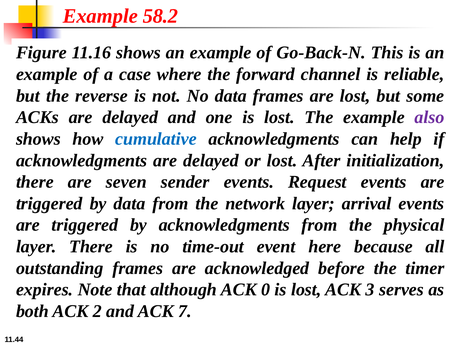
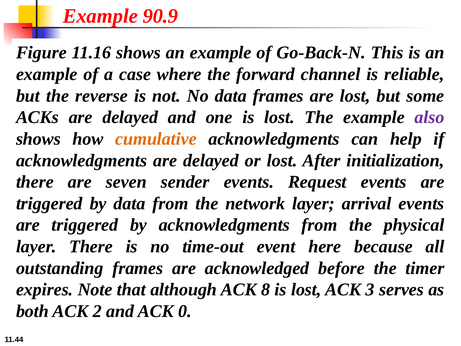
58.2: 58.2 -> 90.9 (160, 16)
cumulative colour: blue -> orange (156, 139)
0: 0 -> 8 (266, 289)
7: 7 -> 0 (185, 311)
